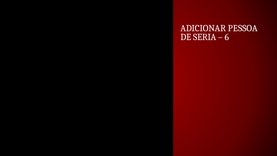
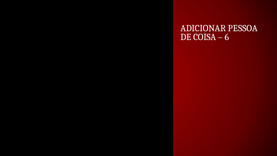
SERIA: SERIA -> COISA (205, 37)
